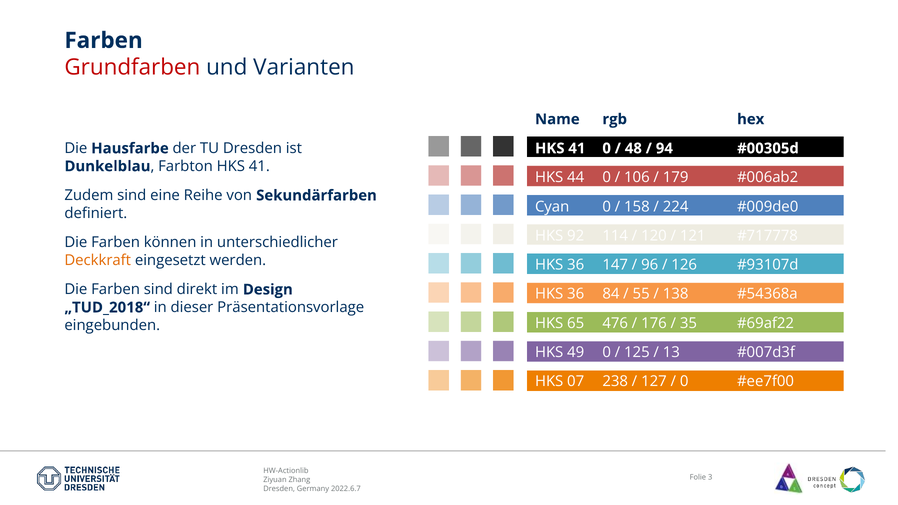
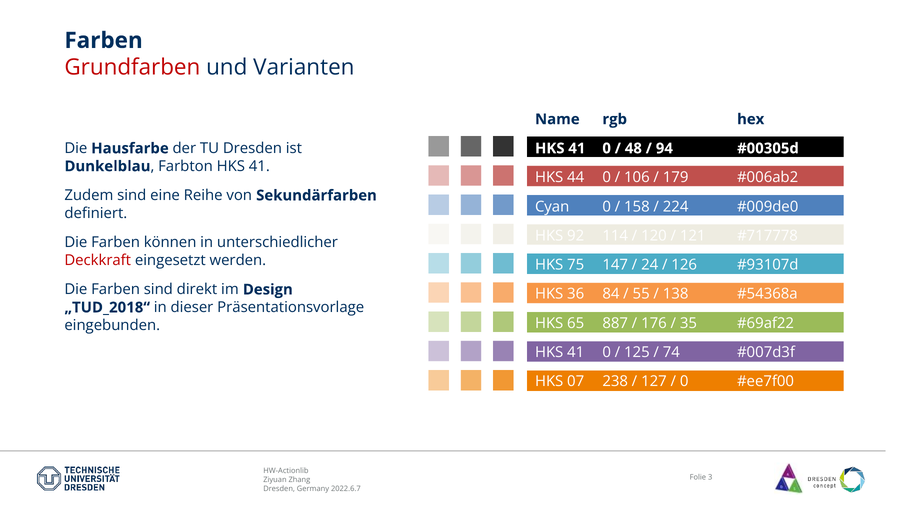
Deckkraft colour: orange -> red (98, 260)
36: 36 -> 75 (576, 265)
96: 96 -> 24 (650, 265)
476: 476 -> 887 (615, 323)
49: 49 -> 41 (576, 352)
13: 13 -> 74 (671, 352)
